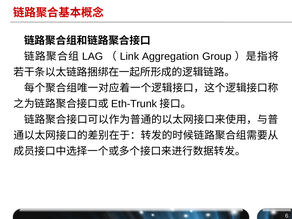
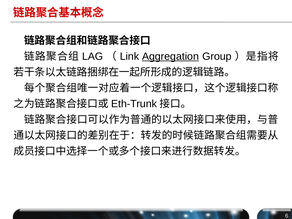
Aggregation underline: none -> present (170, 56)
